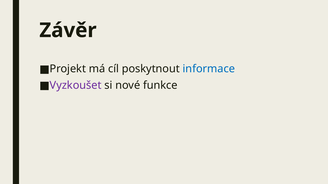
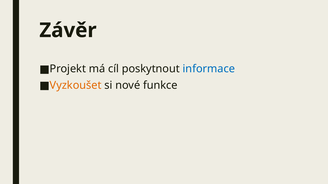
Vyzkoušet colour: purple -> orange (76, 85)
